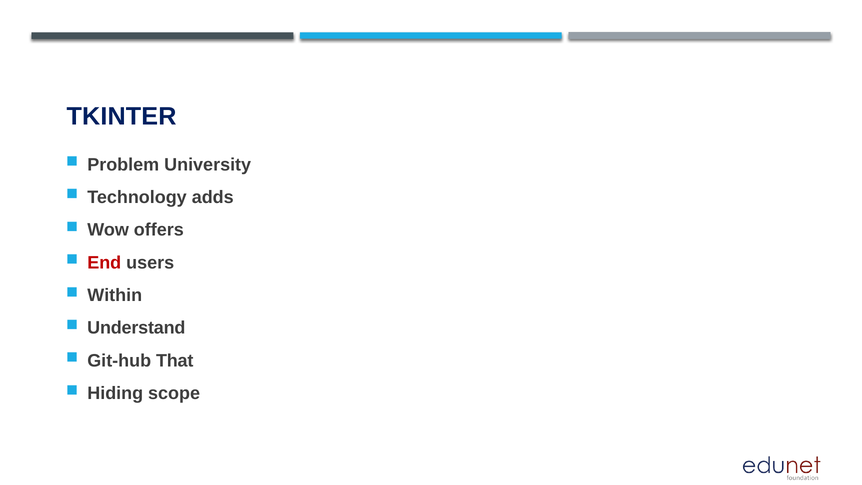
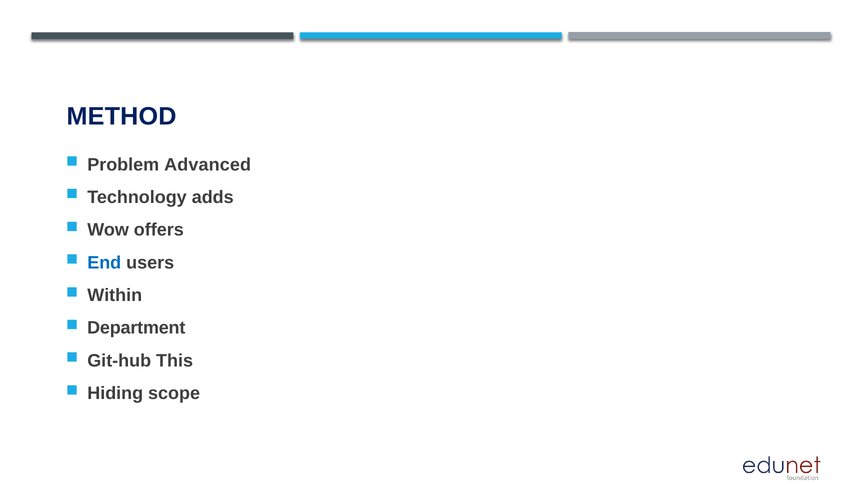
TKINTER: TKINTER -> METHOD (121, 117)
University: University -> Advanced (208, 165)
End colour: red -> blue (104, 263)
Understand: Understand -> Department (136, 328)
That: That -> This (175, 361)
